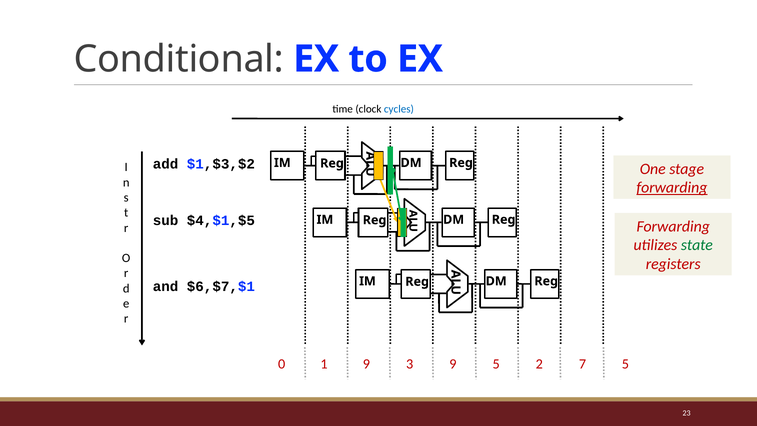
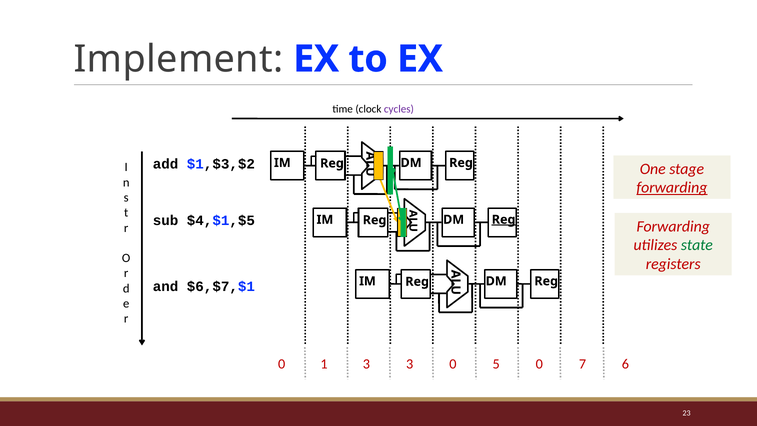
Conditional: Conditional -> Implement (179, 59)
cycles colour: blue -> purple (399, 109)
Reg underline: none -> present (504, 219)
1 9: 9 -> 3 (366, 364)
3 9: 9 -> 0 (453, 364)
5 2: 2 -> 0 (539, 364)
7 5: 5 -> 6 (625, 364)
